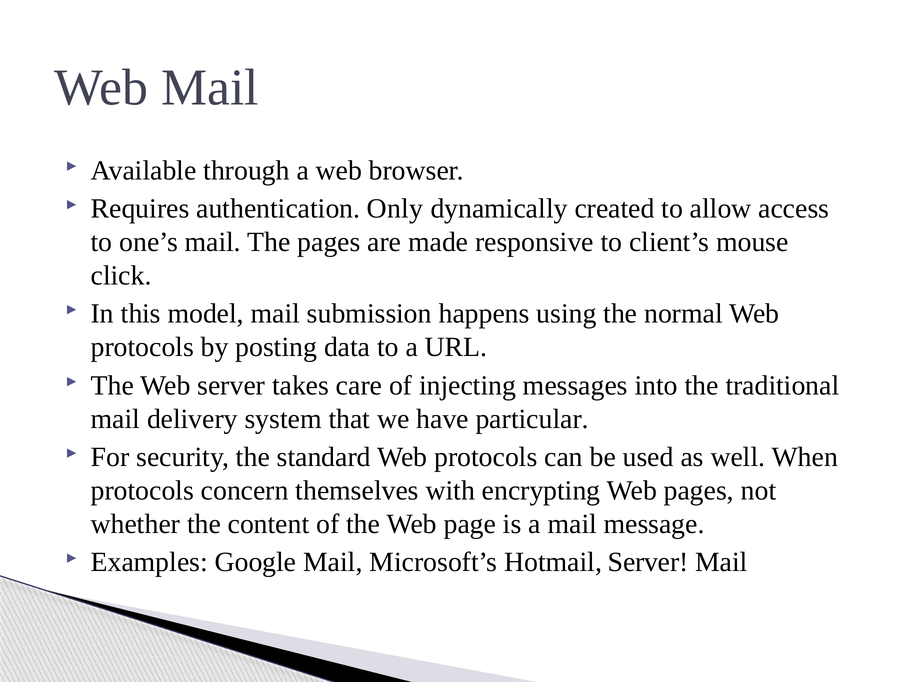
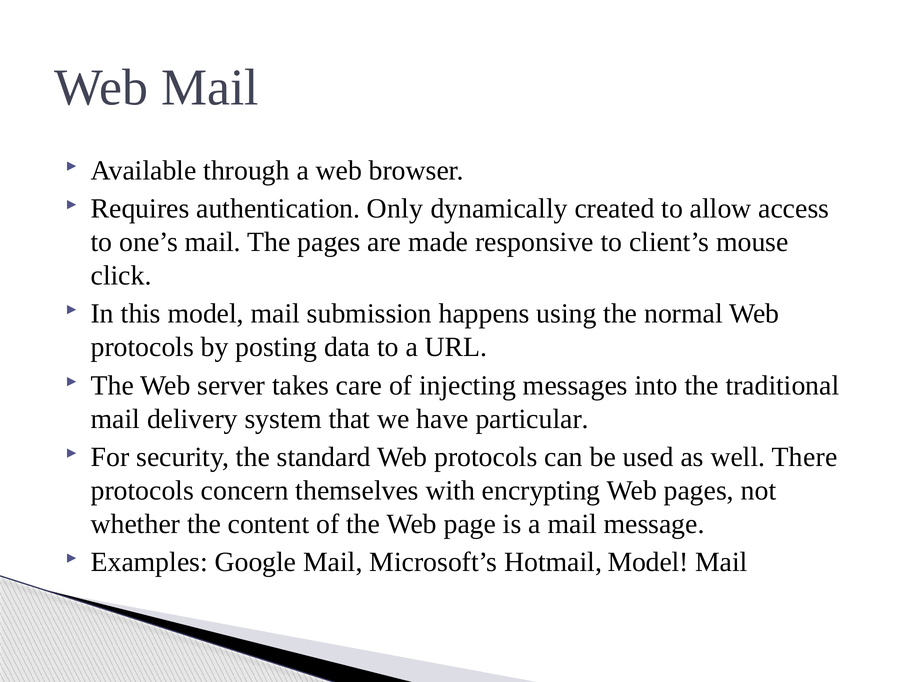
When: When -> There (805, 458)
Hotmail Server: Server -> Model (648, 563)
